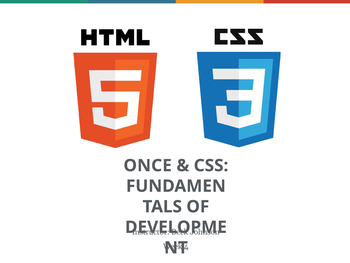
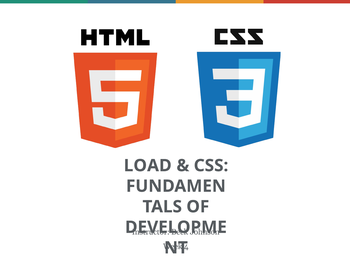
ONCE: ONCE -> LOAD (148, 165)
